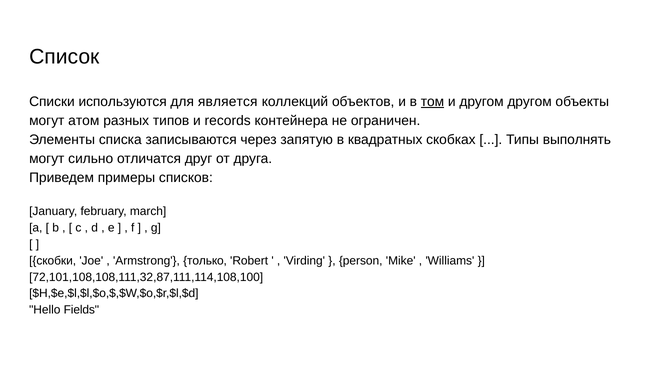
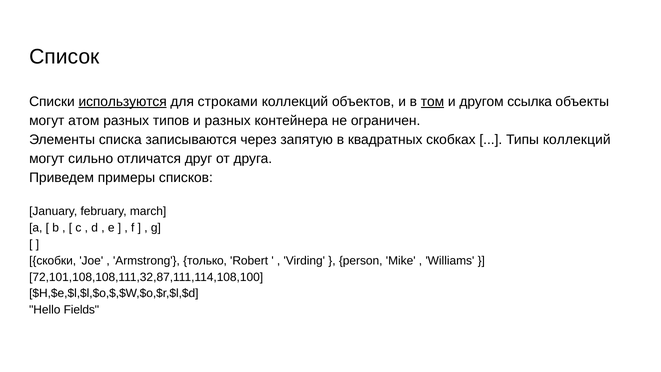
используются underline: none -> present (123, 102)
является: является -> строками (228, 102)
другом другом: другом -> ссылка (530, 102)
и records: records -> разных (228, 121)
Типы выполнять: выполнять -> коллекций (577, 140)
